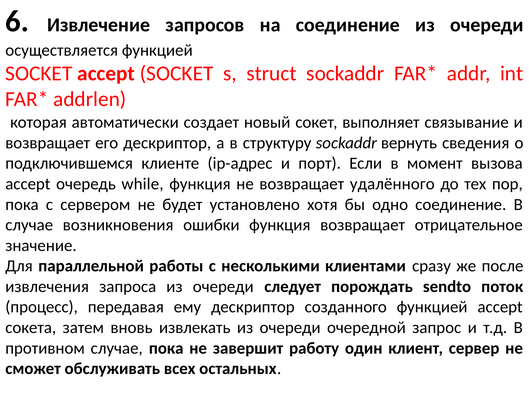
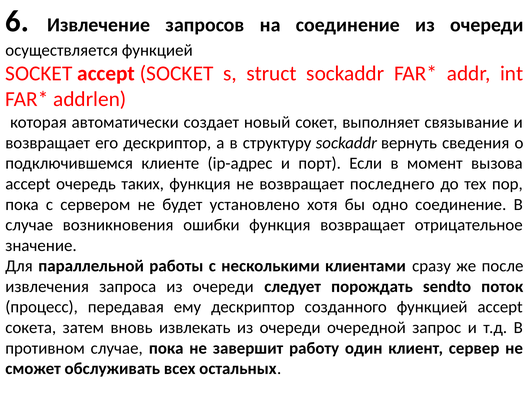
while: while -> таких (143, 184)
удалённого: удалённого -> последнего (392, 184)
